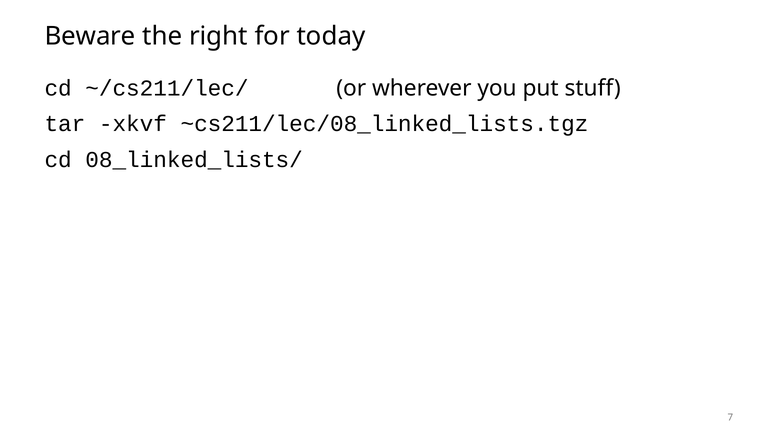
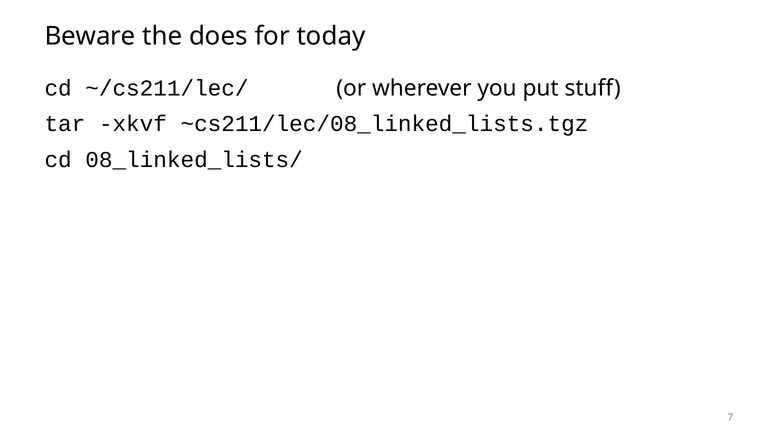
right: right -> does (218, 36)
